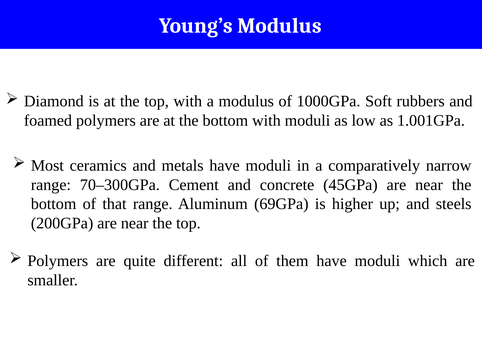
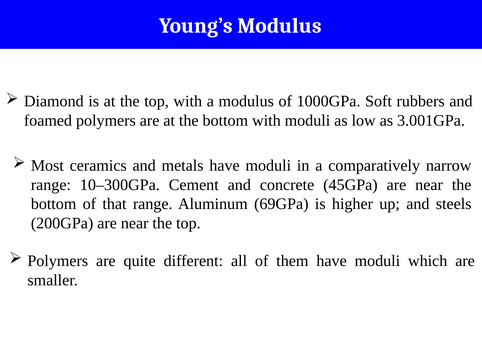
1.001GPa: 1.001GPa -> 3.001GPa (431, 121)
70–300GPa: 70–300GPa -> 10–300GPa (120, 185)
